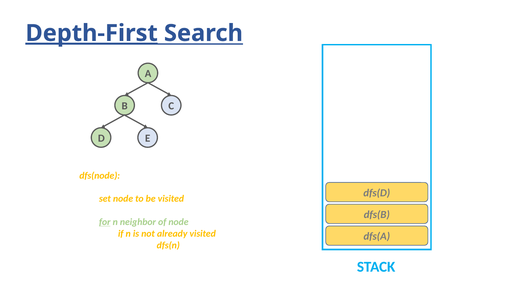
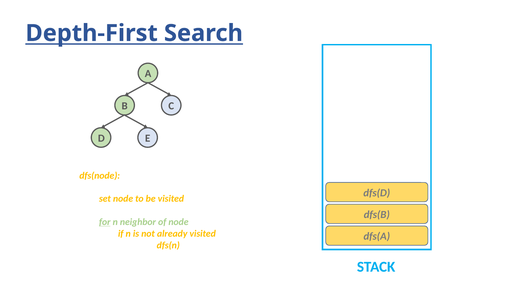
Depth-First underline: present -> none (92, 33)
